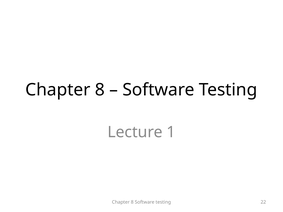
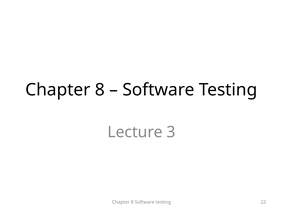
1: 1 -> 3 (171, 132)
